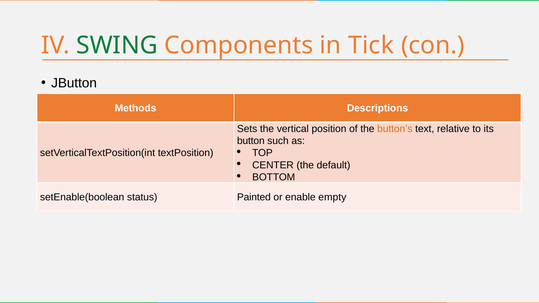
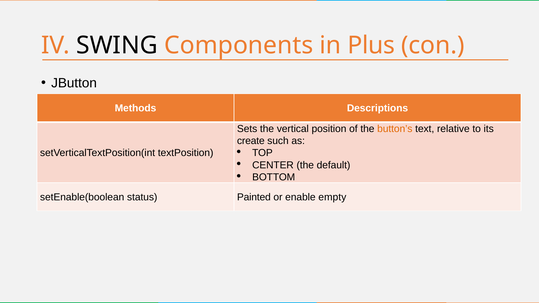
SWING colour: green -> black (117, 45)
Tick: Tick -> Plus (371, 45)
button: button -> create (251, 141)
